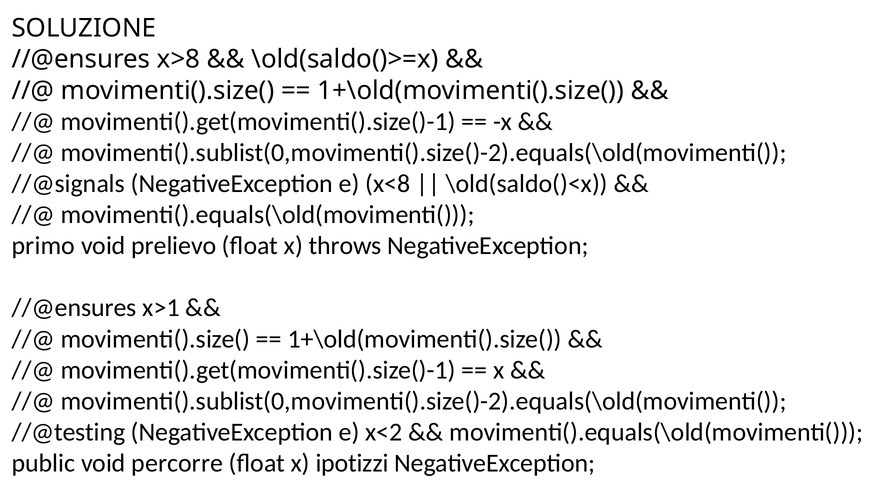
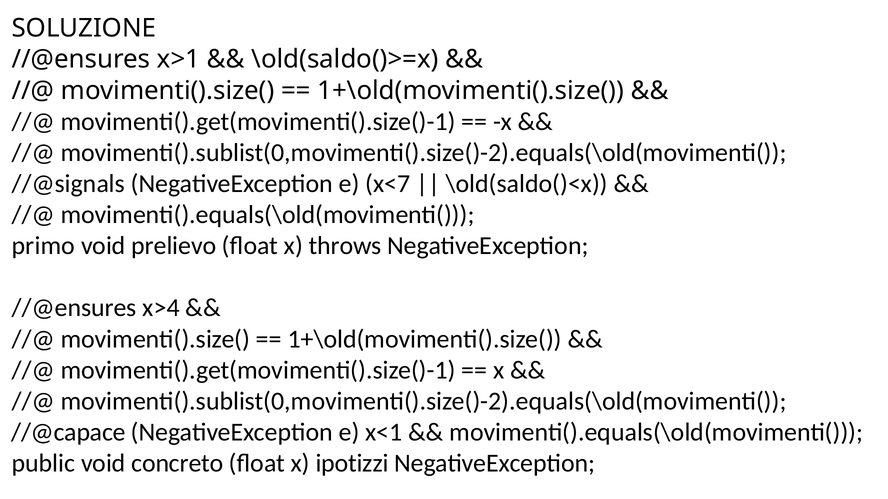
x>8: x>8 -> x>1 (179, 59)
x<8: x<8 -> x<7 (388, 184)
x>1: x>1 -> x>4 (161, 308)
//@testing: //@testing -> //@capace (69, 433)
x<2: x<2 -> x<1 (384, 433)
percorre: percorre -> concreto (177, 464)
